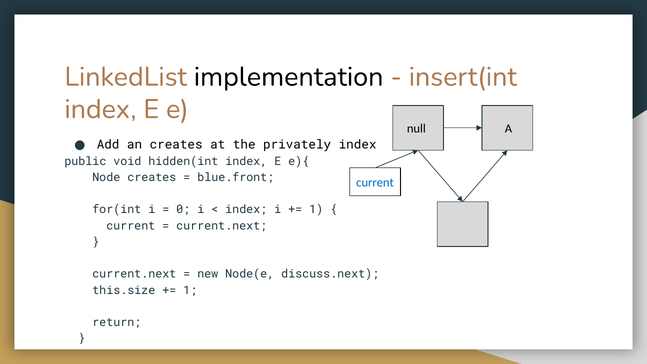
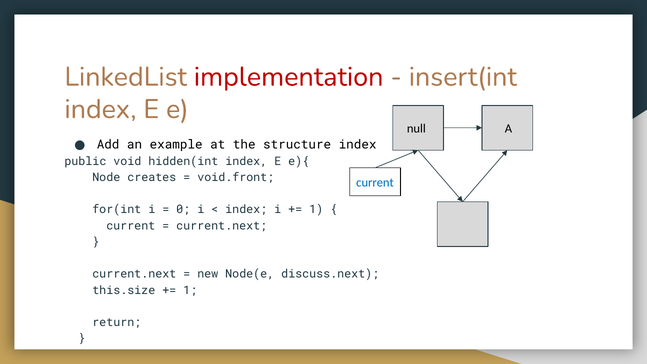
implementation colour: black -> red (289, 77)
an creates: creates -> example (176, 145)
privately: privately -> structure (297, 145)
blue.front: blue.front -> void.front (236, 177)
